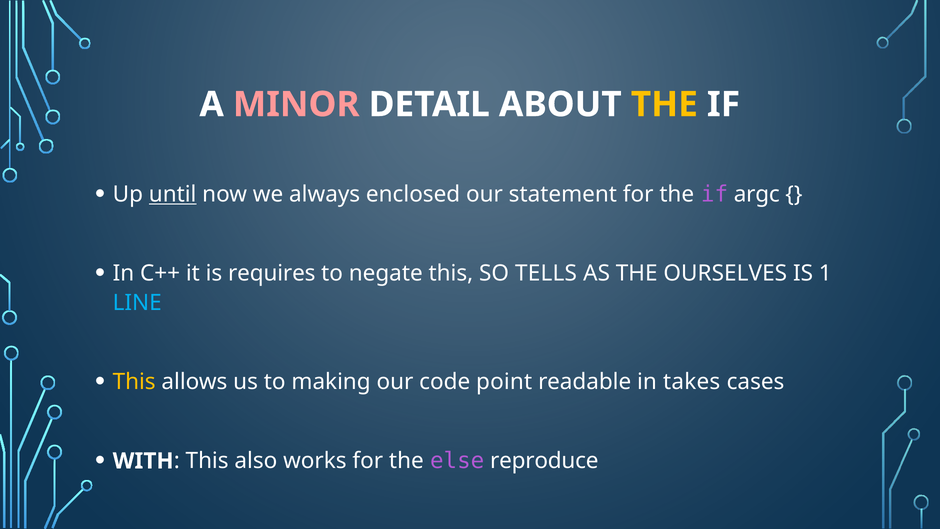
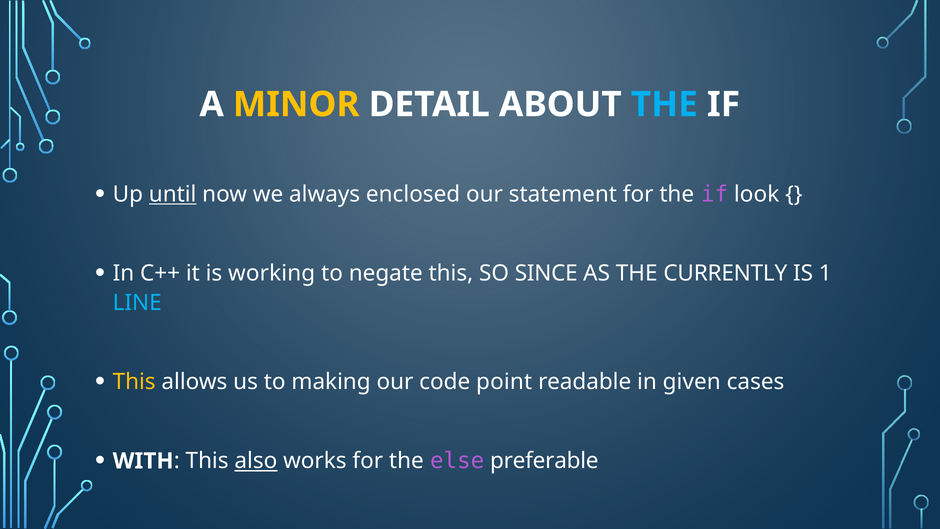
MINOR colour: pink -> yellow (296, 104)
THE colour: yellow -> light blue (664, 104)
argc: argc -> look (757, 194)
requires: requires -> working (272, 273)
TELLS: TELLS -> SINCE (546, 273)
OURSELVES: OURSELVES -> CURRENTLY (725, 273)
takes: takes -> given (692, 382)
also underline: none -> present (256, 461)
reproduce: reproduce -> preferable (544, 461)
